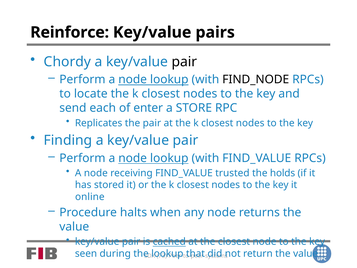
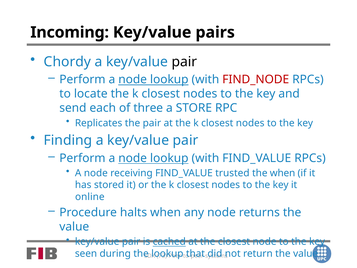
Reinforce: Reinforce -> Incoming (70, 32)
FIND_NODE colour: black -> red (256, 79)
enter: enter -> three (148, 108)
the holds: holds -> when (283, 173)
